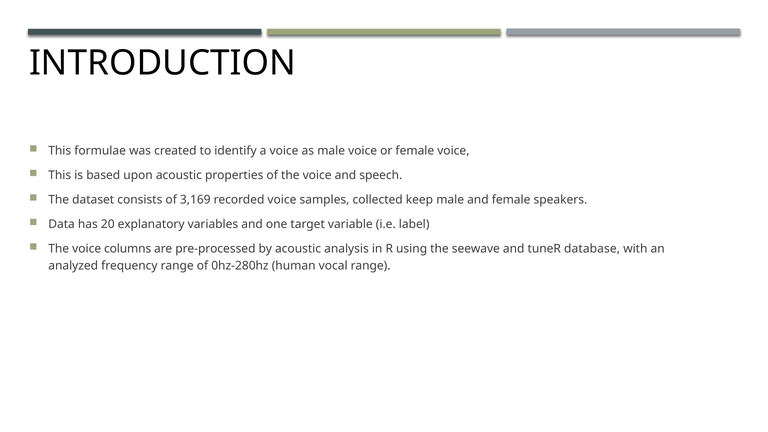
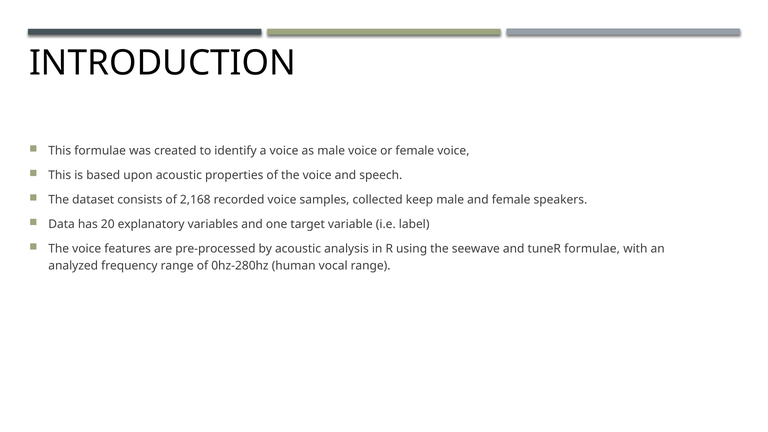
3,169: 3,169 -> 2,168 (195, 200)
columns: columns -> features (128, 249)
tuneR database: database -> formulae (592, 249)
